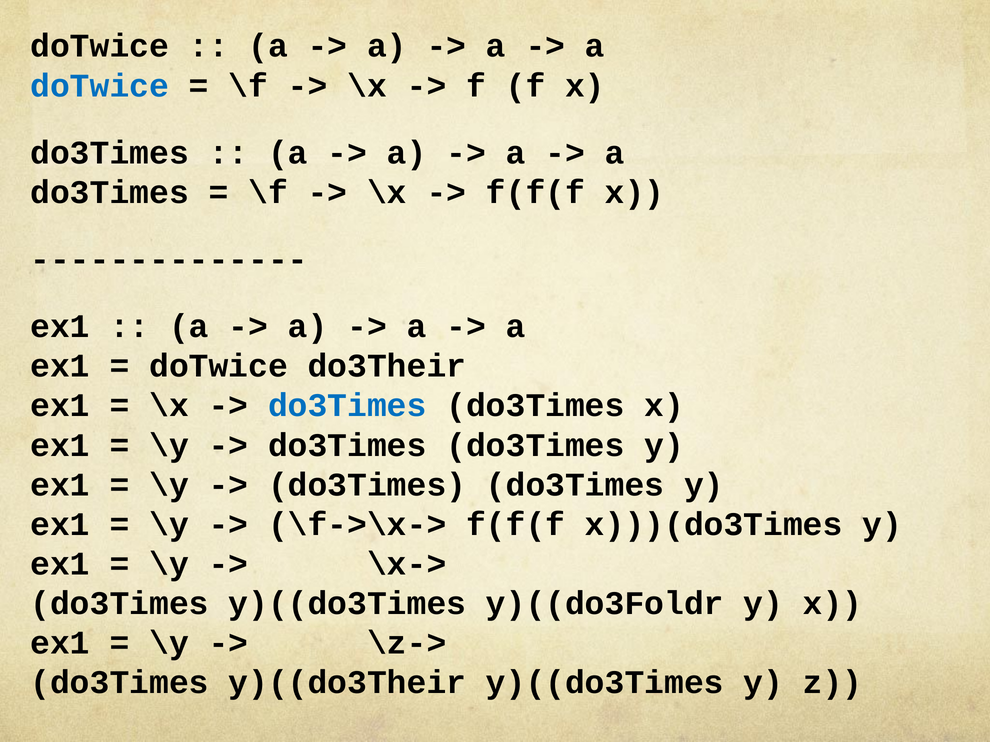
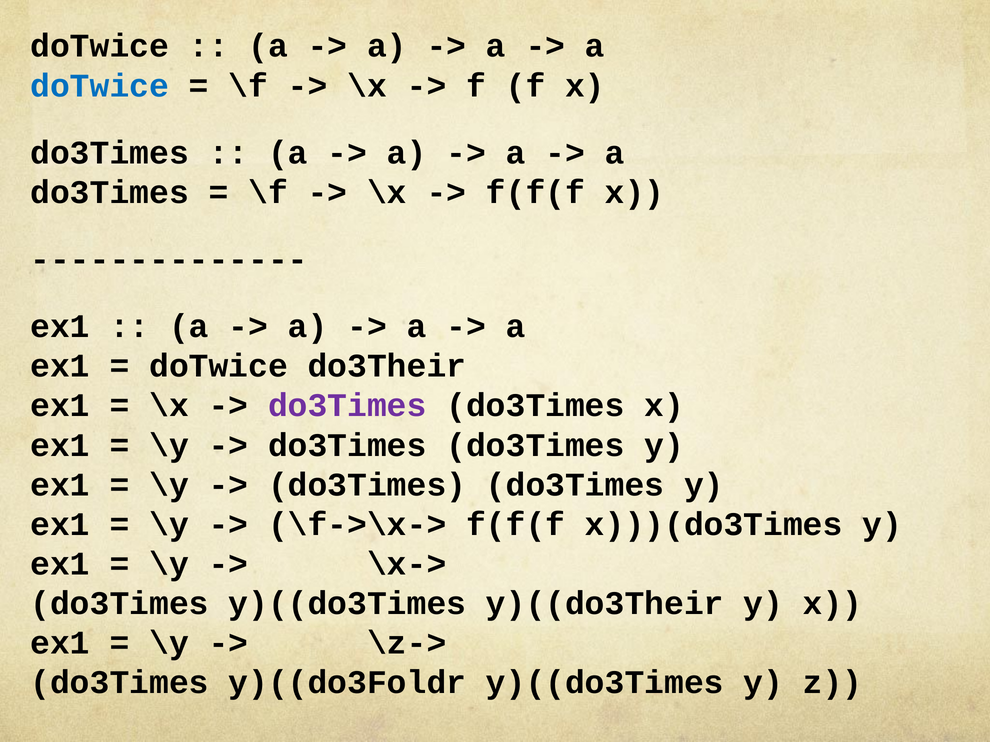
do3Times colour: blue -> purple (347, 406)
y)((do3Foldr: y)((do3Foldr -> y)((do3Their (605, 604)
y)((do3Their: y)((do3Their -> y)((do3Foldr (347, 683)
